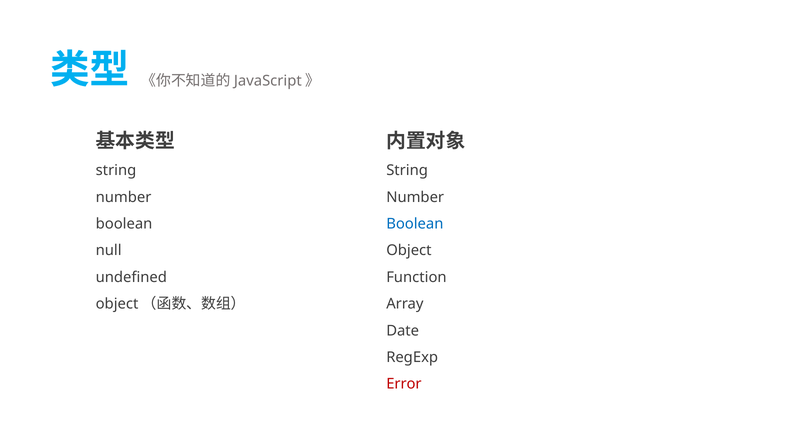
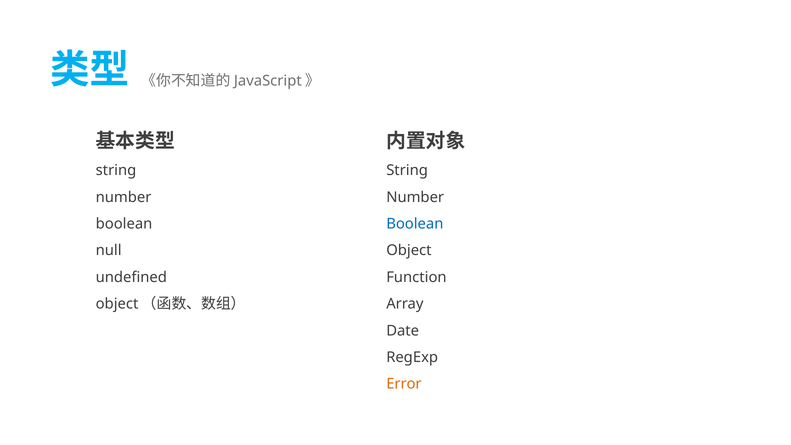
Error colour: red -> orange (404, 384)
